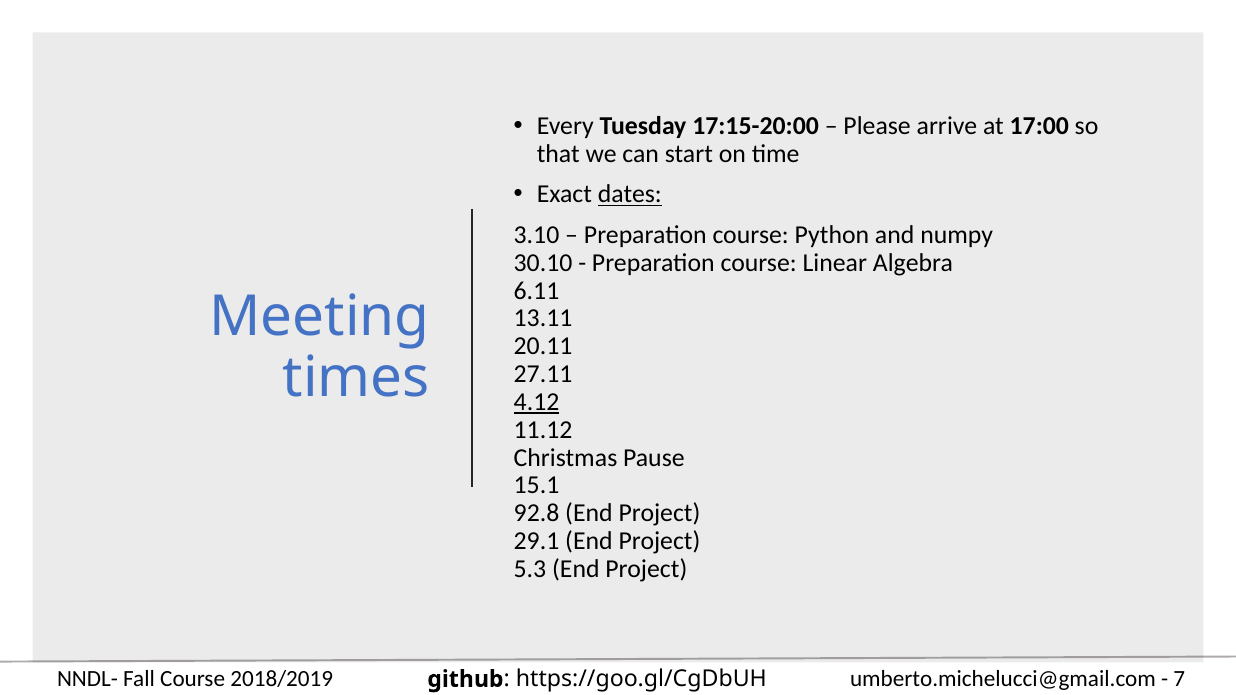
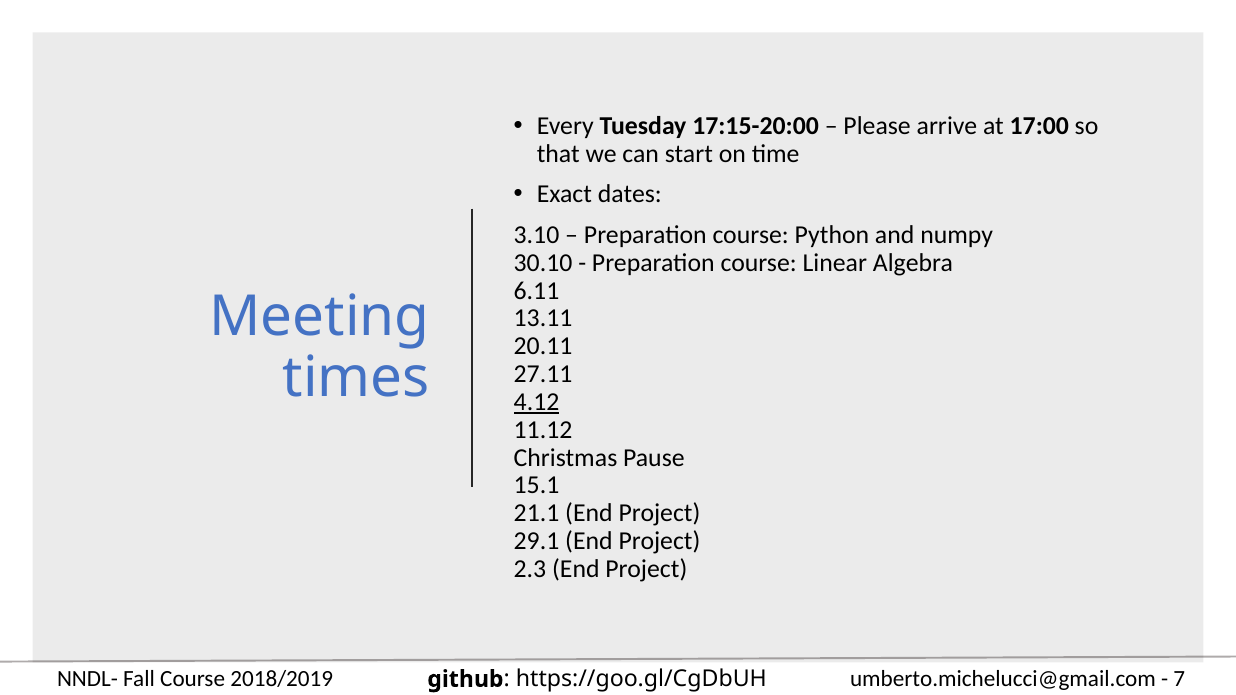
dates underline: present -> none (630, 194)
92.8: 92.8 -> 21.1 (537, 513)
5.3: 5.3 -> 2.3 (530, 569)
